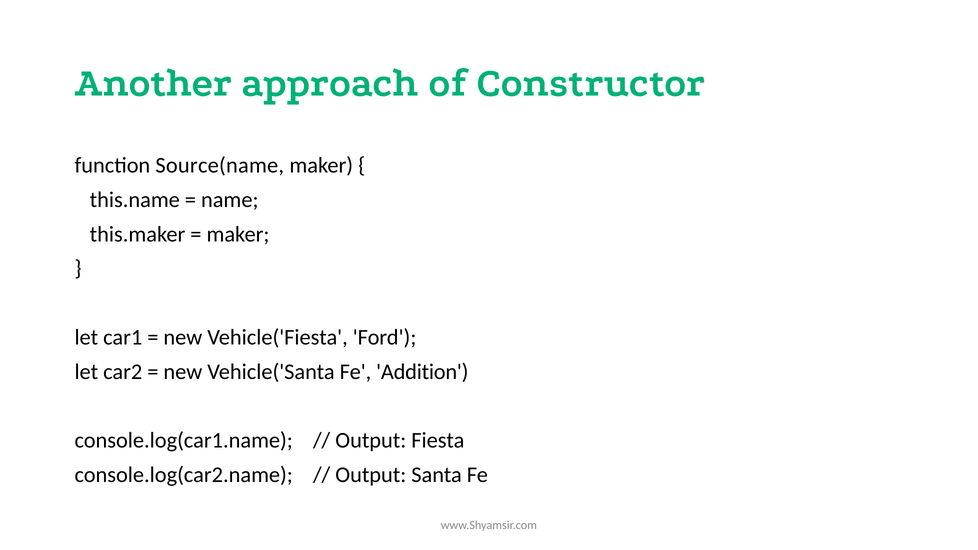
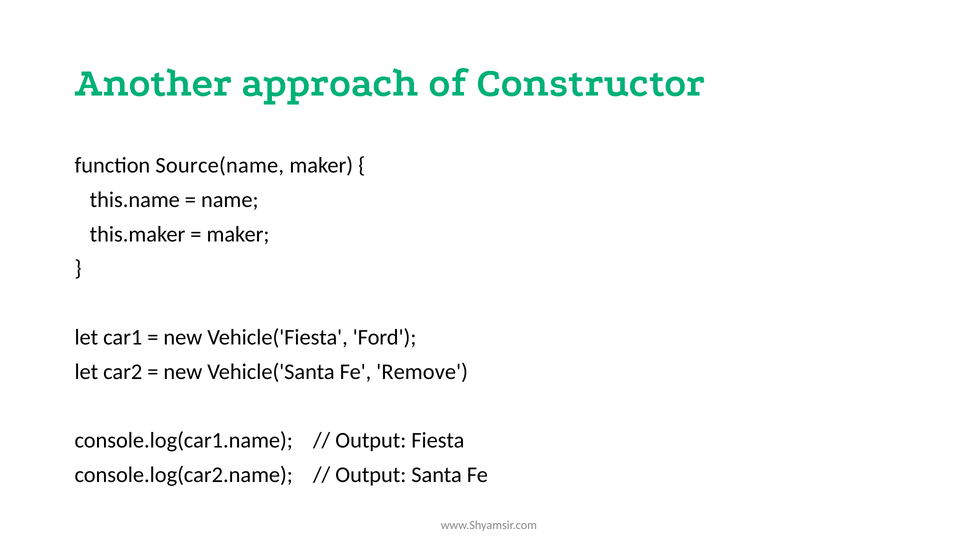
Addition: Addition -> Remove (422, 372)
